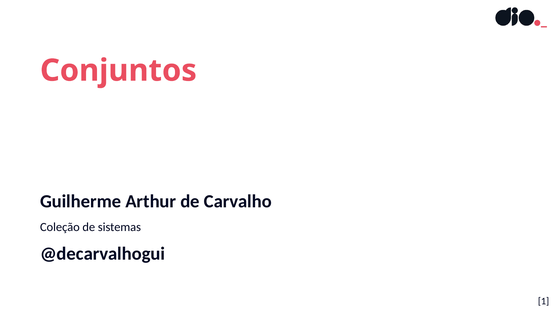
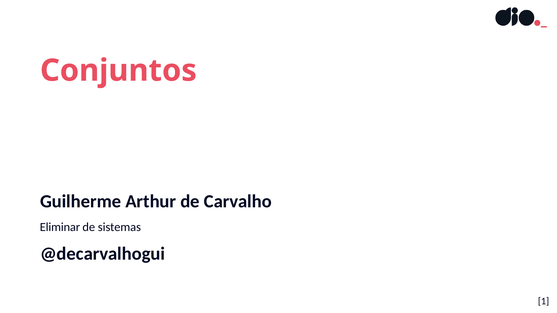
Coleção: Coleção -> Eliminar (60, 227)
